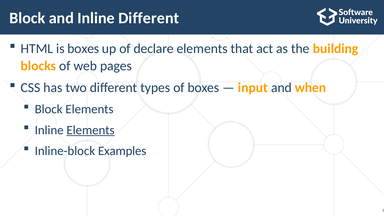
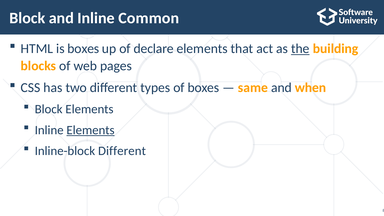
Inline Different: Different -> Common (149, 18)
the underline: none -> present (300, 49)
input: input -> same (253, 88)
Inline-block Examples: Examples -> Different (122, 151)
